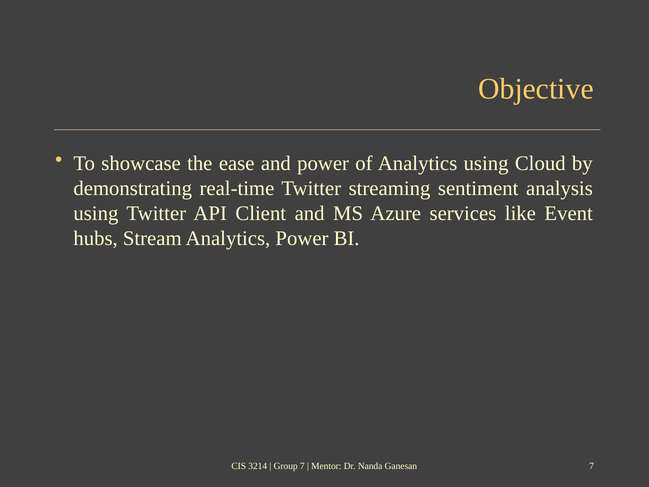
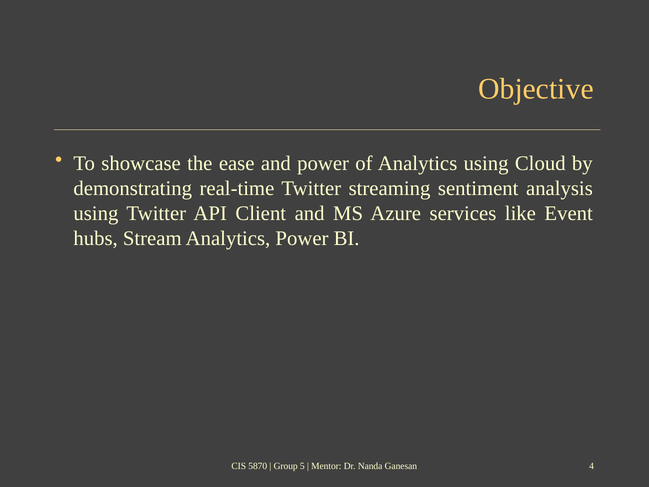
3214: 3214 -> 5870 (258, 466)
Group 7: 7 -> 5 (302, 466)
Ganesan 7: 7 -> 4 (591, 466)
